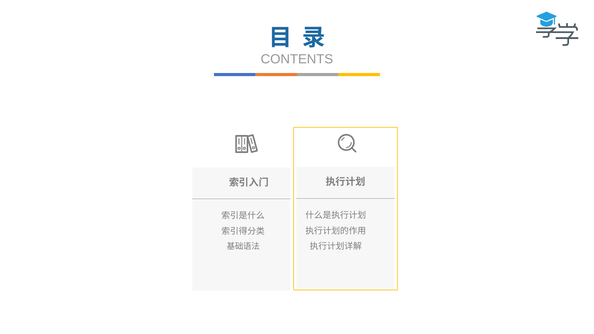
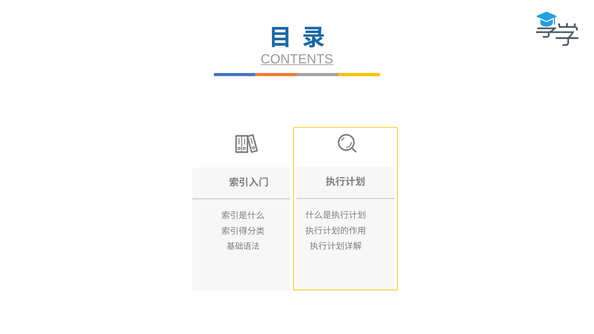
CONTENTS underline: none -> present (297, 59)
